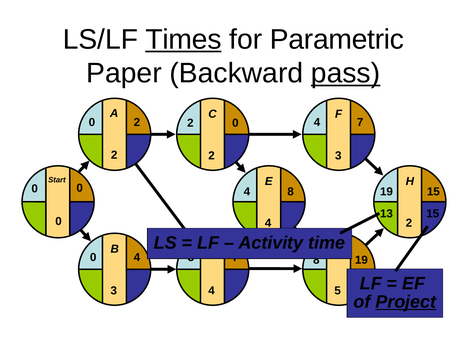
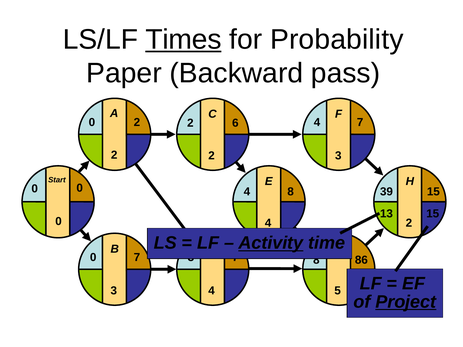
Parametric: Parametric -> Probability (337, 39)
pass underline: present -> none (346, 73)
0: 0 -> 6 (235, 123)
19: 19 -> 39 (386, 192)
Activity underline: none -> present (271, 243)
0 4: 4 -> 7 (137, 258)
19: 19 -> 86 (361, 260)
